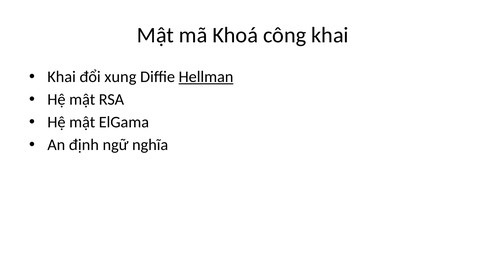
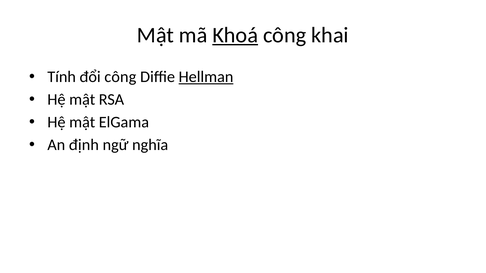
Khoá underline: none -> present (235, 35)
Khai: Khai -> Tính (62, 77)
đổi xung: xung -> công (120, 77)
